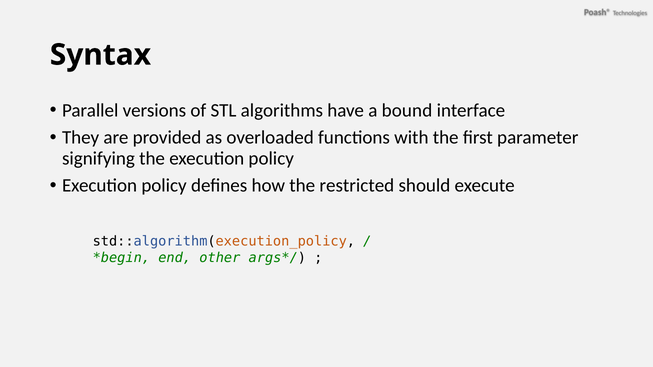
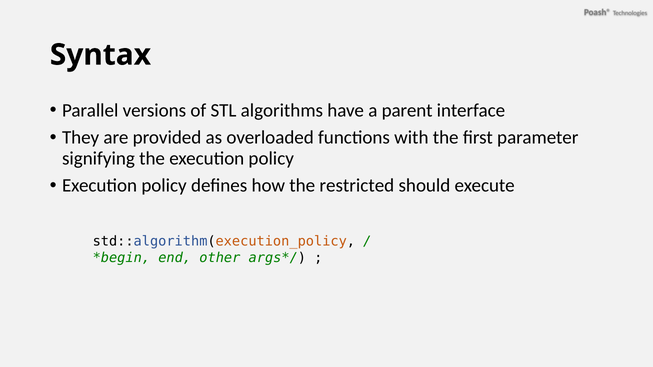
bound: bound -> parent (407, 110)
